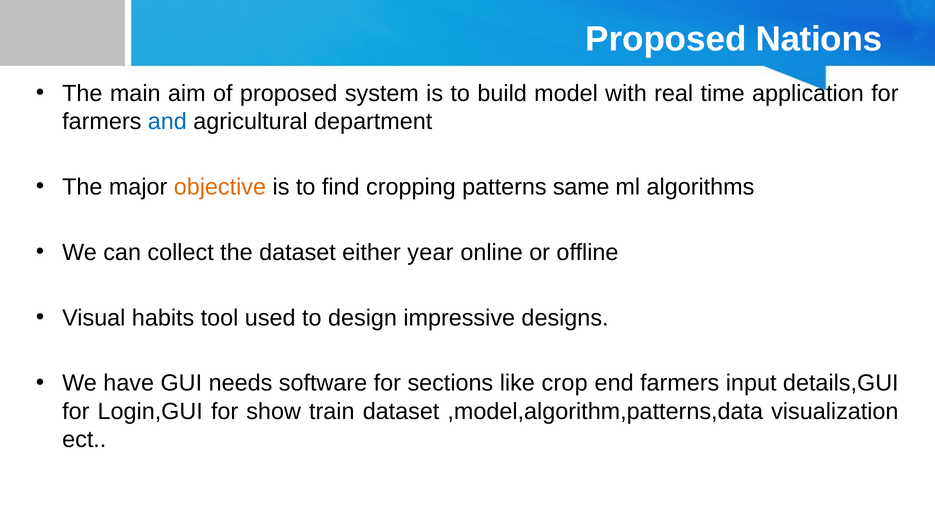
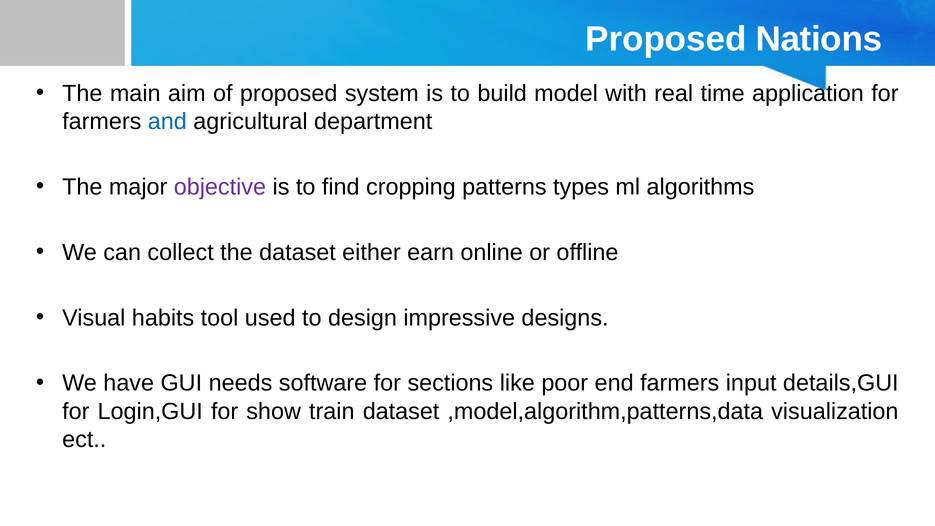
objective colour: orange -> purple (220, 187)
same: same -> types (581, 187)
year: year -> earn (431, 252)
crop: crop -> poor (565, 383)
